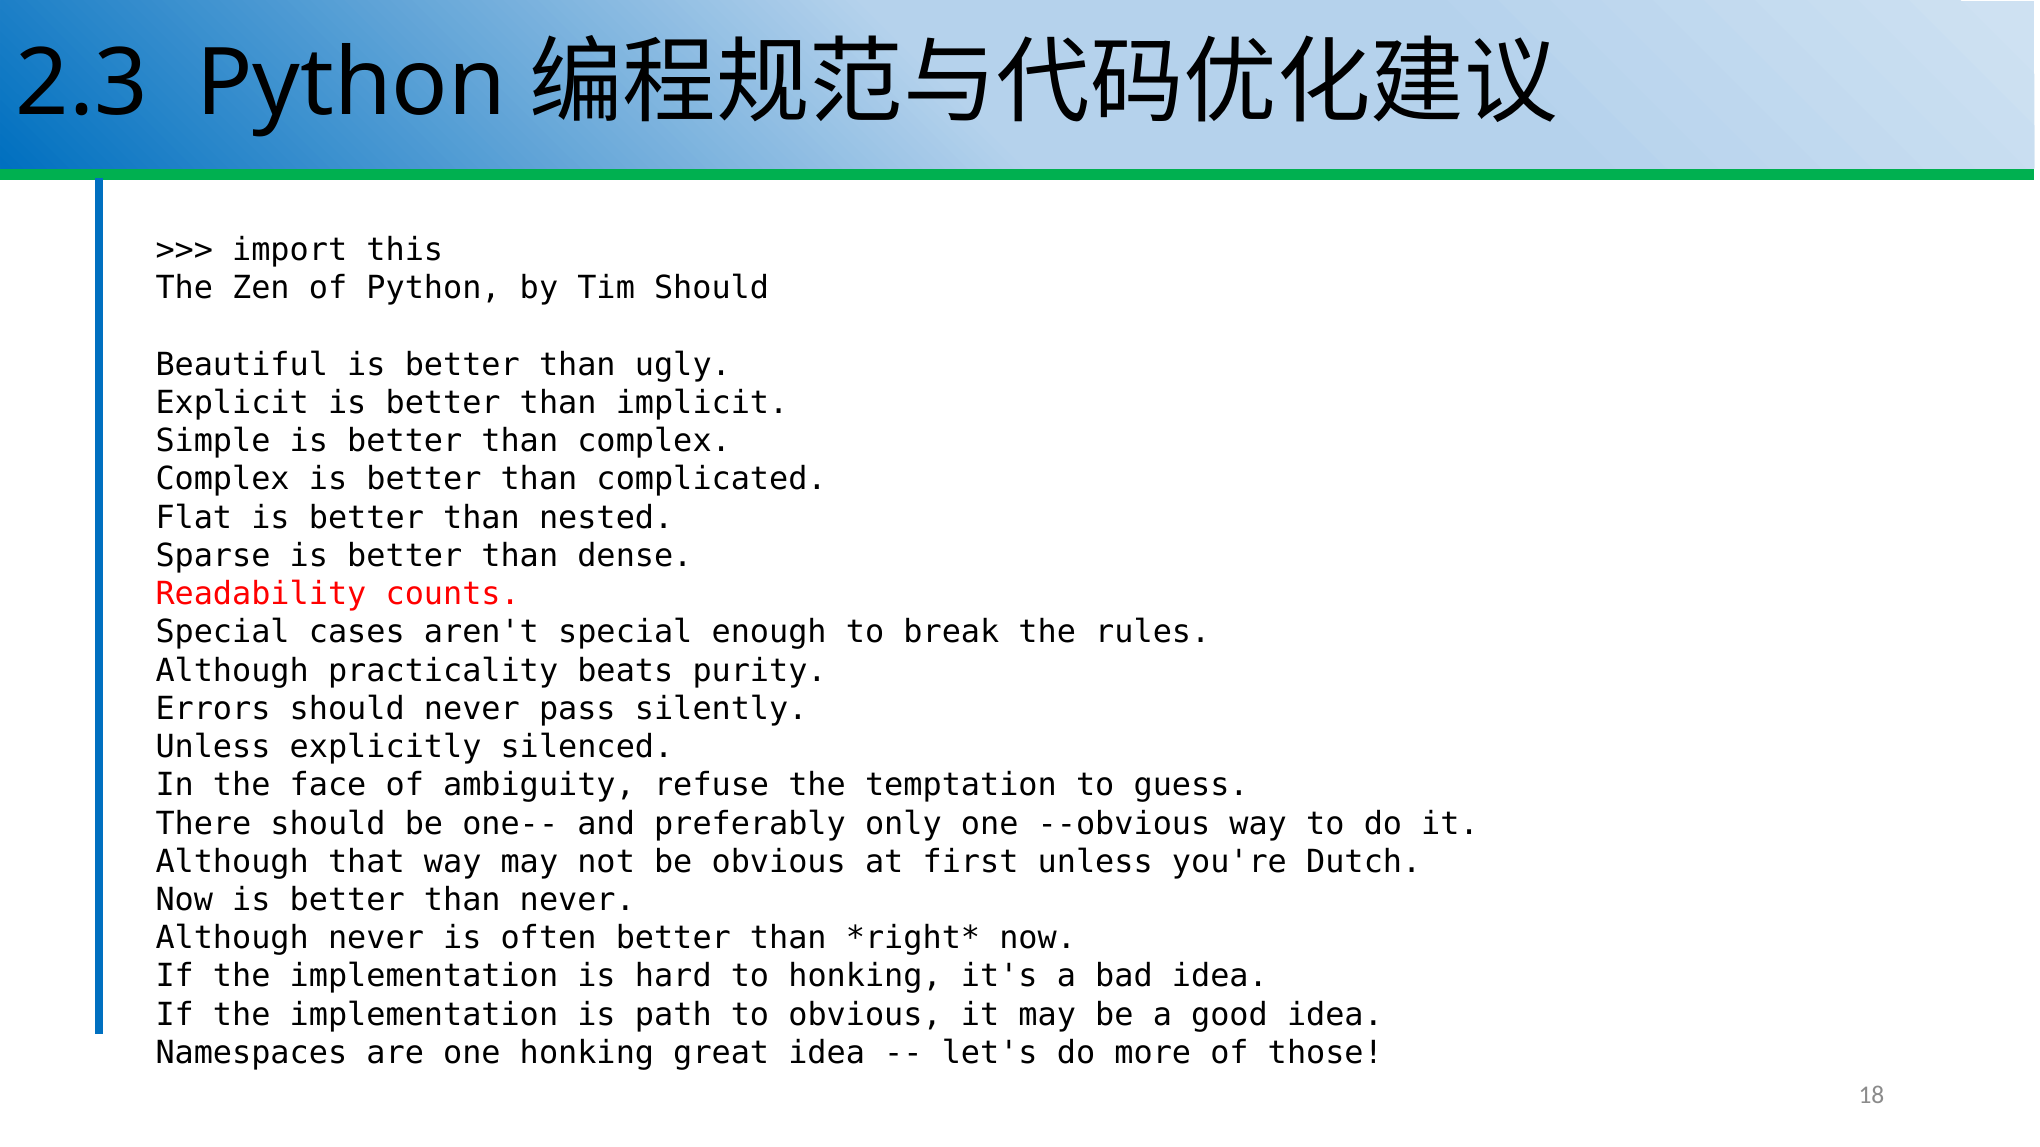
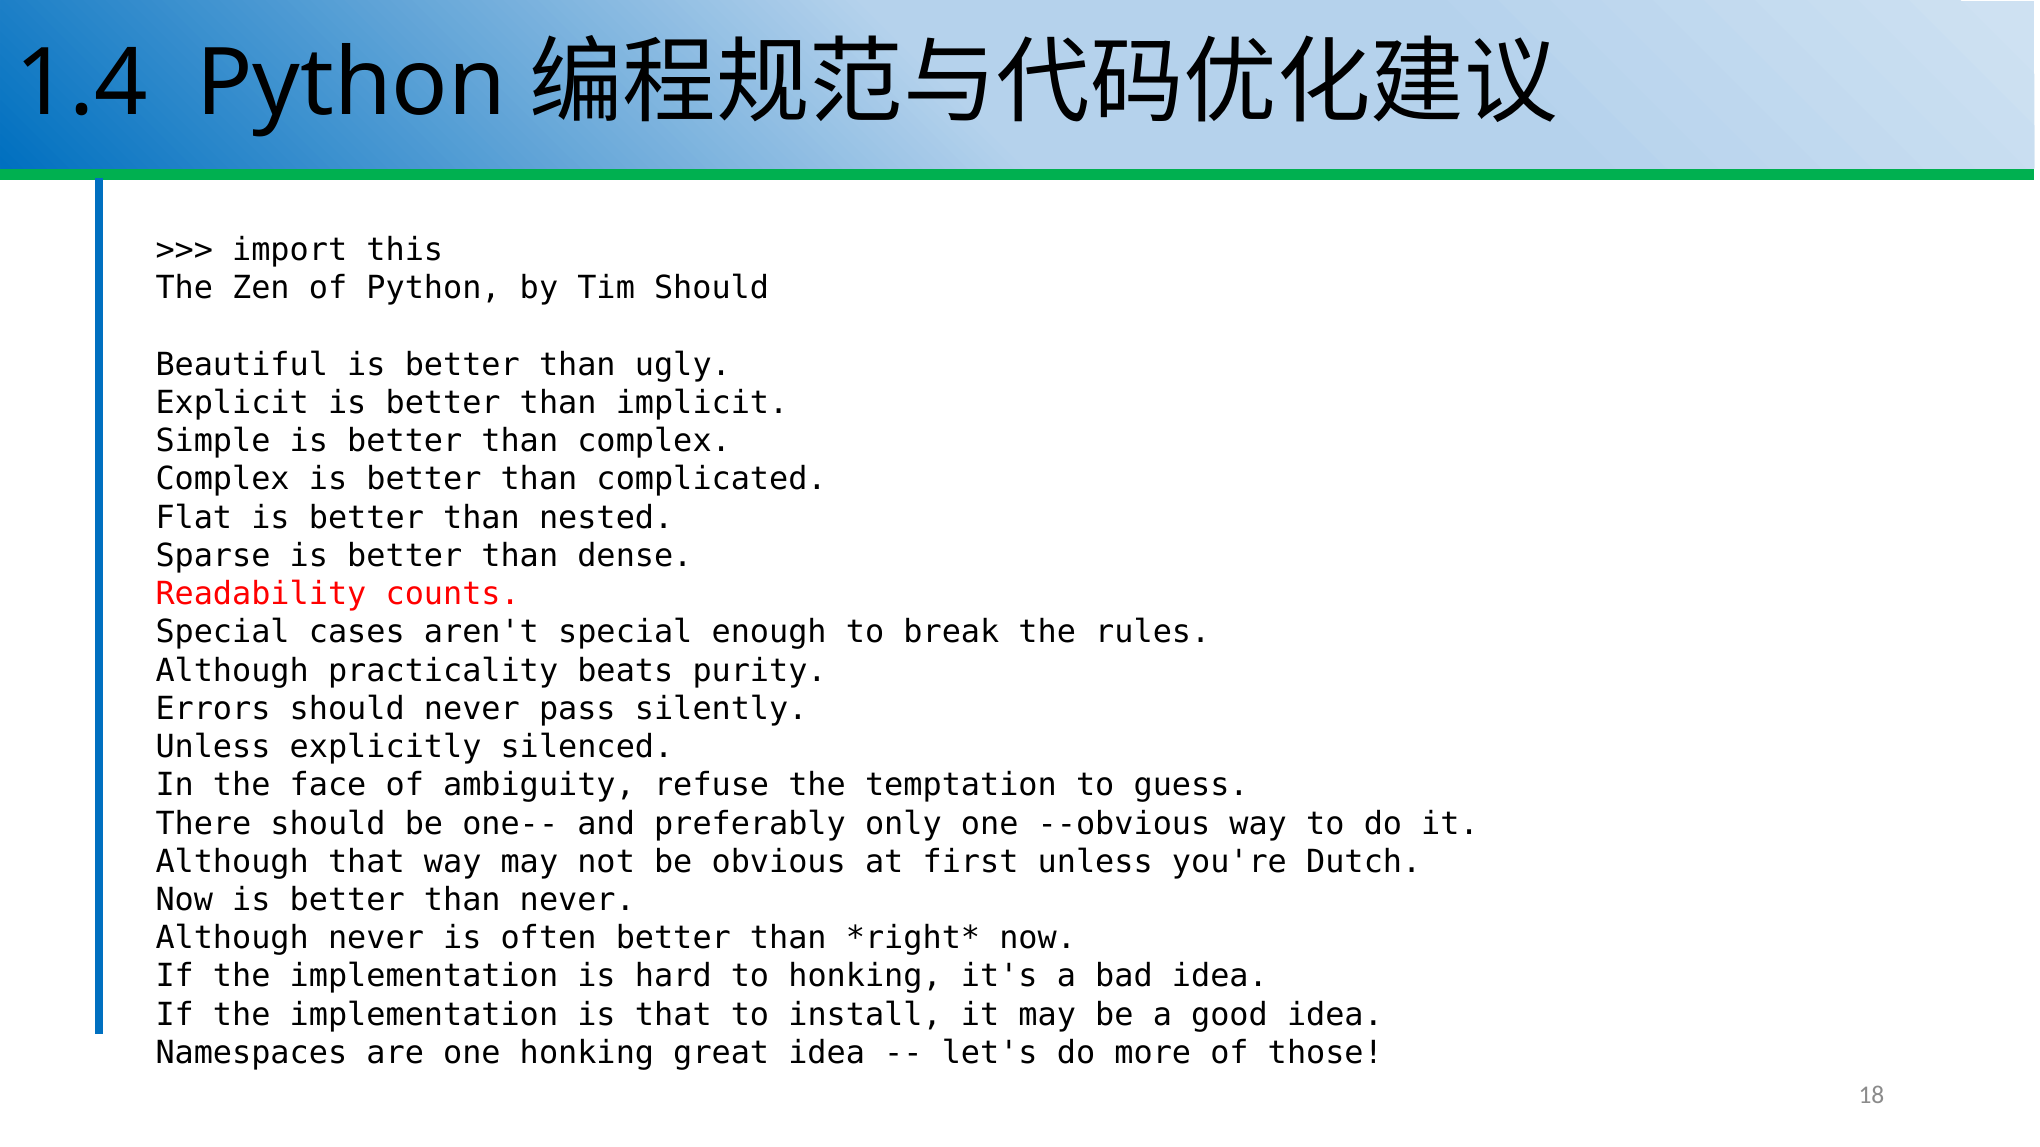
2.3: 2.3 -> 1.4 (82, 84)
is path: path -> that (673, 1015)
to obvious: obvious -> install (865, 1015)
